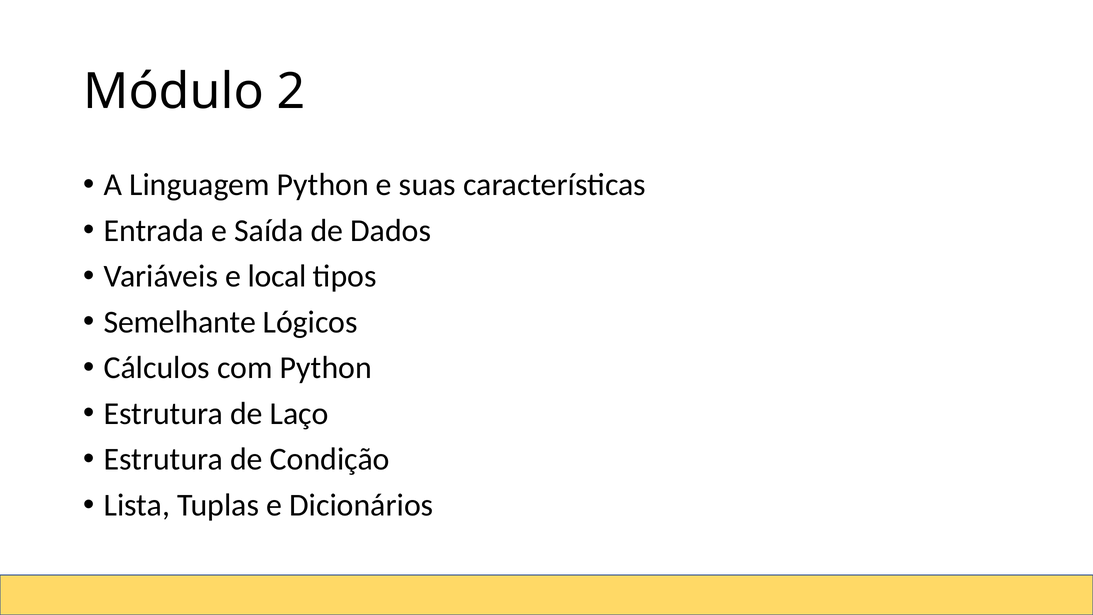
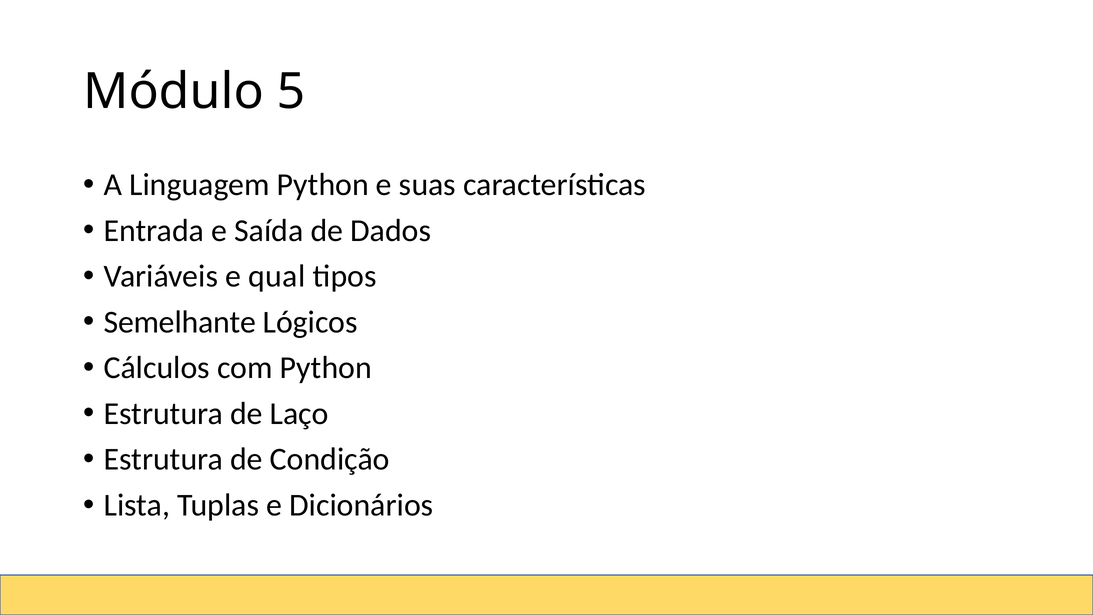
2: 2 -> 5 (291, 92)
local: local -> qual (277, 276)
